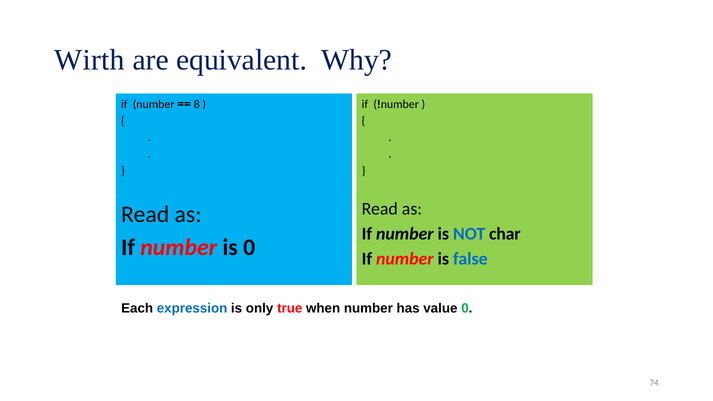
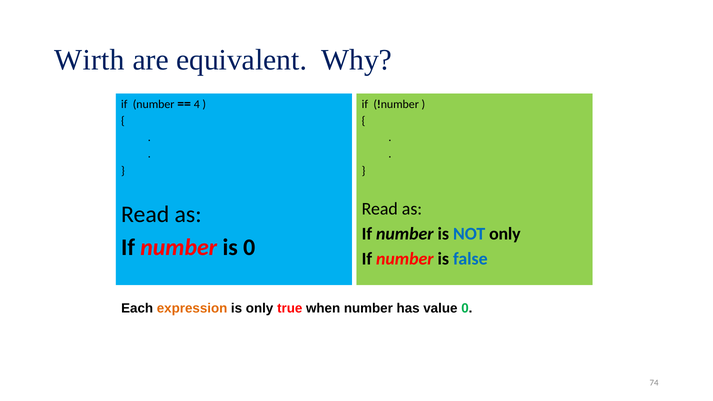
8: 8 -> 4 (197, 104)
NOT char: char -> only (505, 234)
expression colour: blue -> orange (192, 308)
